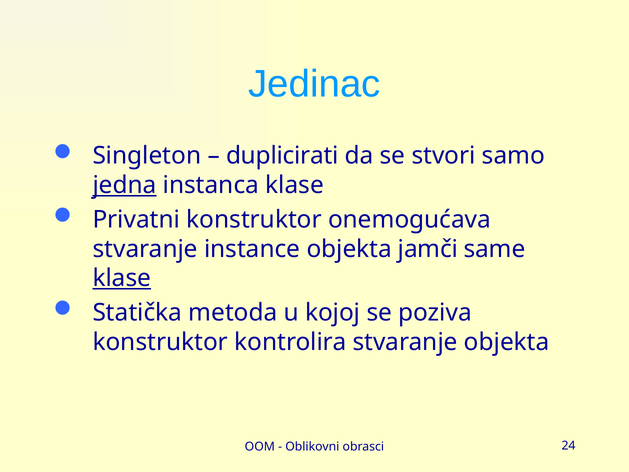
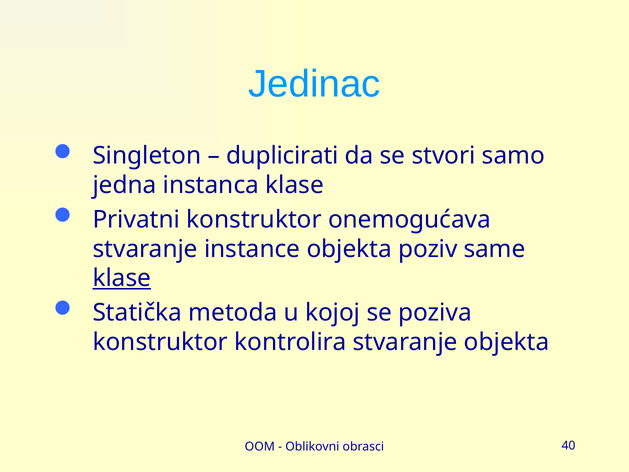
jedna underline: present -> none (125, 185)
jamči: jamči -> poziv (428, 249)
24: 24 -> 40 (569, 445)
